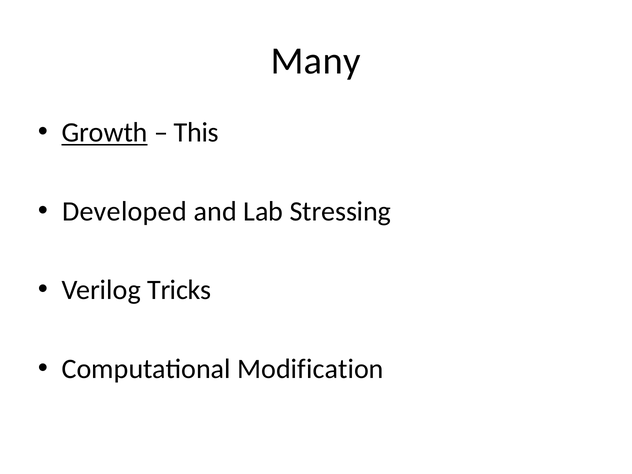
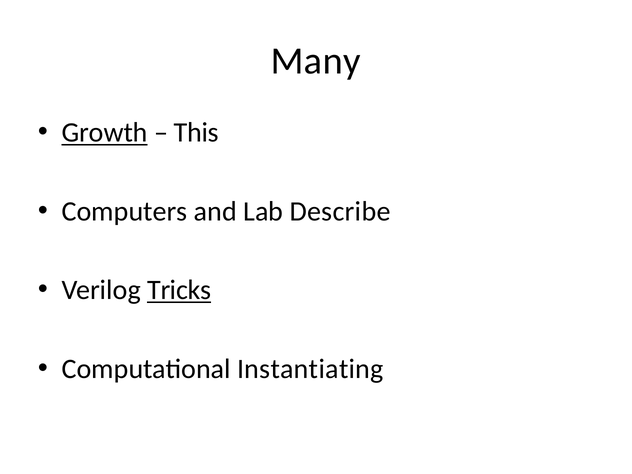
Developed: Developed -> Computers (125, 211)
Stressing: Stressing -> Describe (340, 211)
Tricks underline: none -> present (179, 290)
Modification: Modification -> Instantiating (310, 369)
